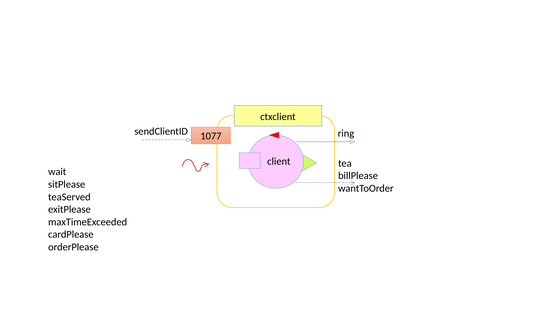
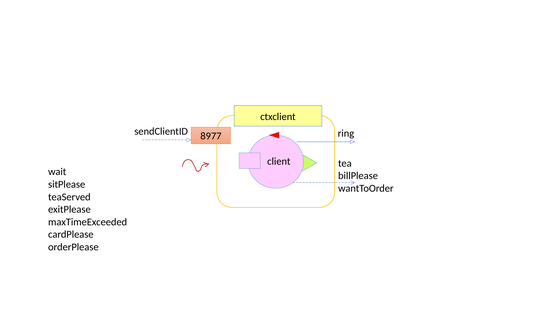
1077: 1077 -> 8977 (211, 136)
